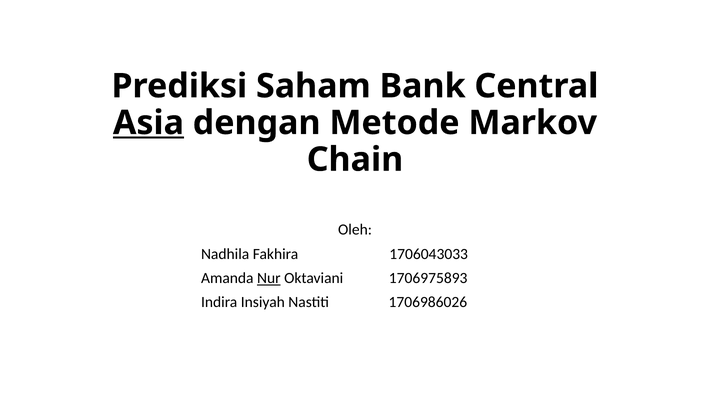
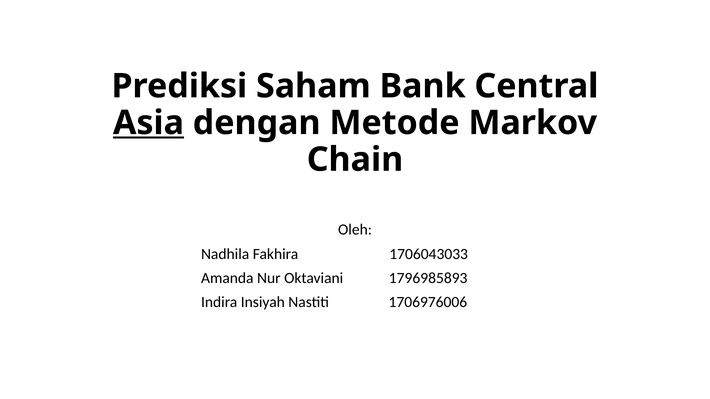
Nur underline: present -> none (269, 278)
1706975893: 1706975893 -> 1796985893 (428, 278)
1706986026: 1706986026 -> 1706976006 (428, 303)
